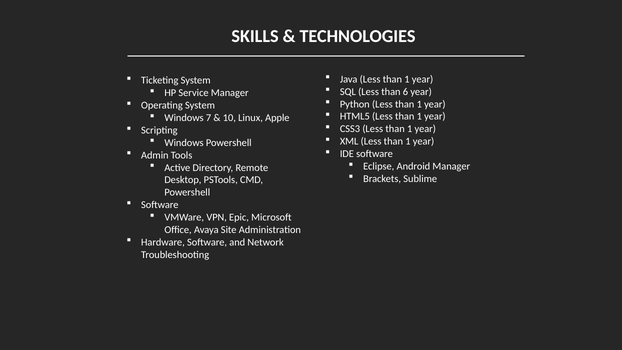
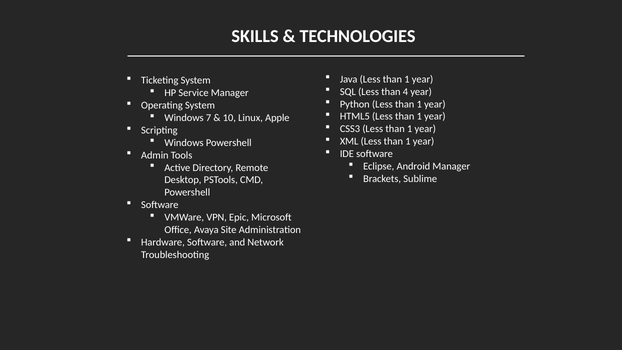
6: 6 -> 4 (405, 92)
